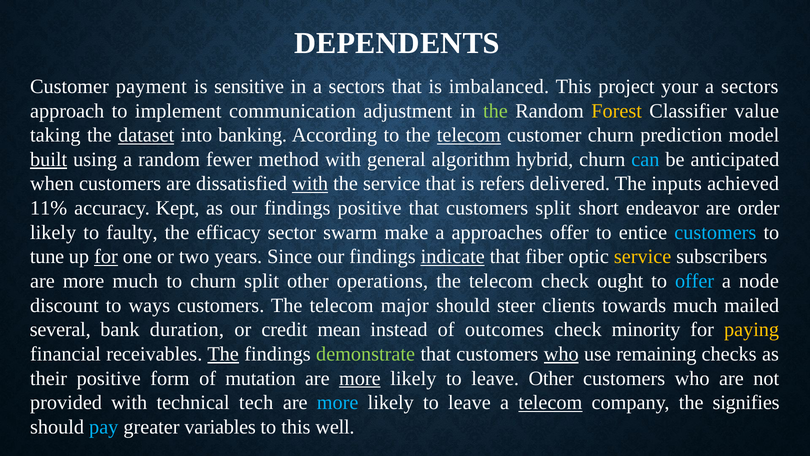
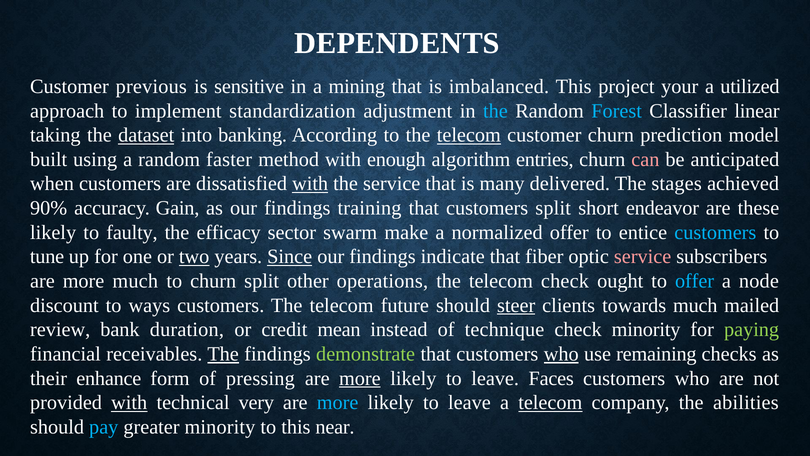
payment: payment -> previous (151, 86)
in a sectors: sectors -> mining (357, 86)
sectors: sectors -> utilized (750, 86)
communication: communication -> standardization (292, 111)
the colour: light green -> light blue (495, 111)
Forest colour: yellow -> light blue (617, 111)
value: value -> linear (757, 111)
built underline: present -> none (49, 159)
fewer: fewer -> faster (229, 159)
general: general -> enough (396, 159)
hybrid: hybrid -> entries (545, 159)
can colour: light blue -> pink (645, 159)
refers: refers -> many (502, 184)
inputs: inputs -> stages (677, 184)
11%: 11% -> 90% (49, 208)
Kept: Kept -> Gain (178, 208)
findings positive: positive -> training (370, 208)
order: order -> these (758, 208)
approaches: approaches -> normalized (497, 232)
for underline: present -> none (106, 257)
two underline: none -> present (194, 257)
Since underline: none -> present (290, 257)
indicate underline: present -> none (453, 257)
service colour: yellow -> pink (643, 257)
major: major -> future (405, 305)
steer underline: none -> present (516, 305)
several: several -> review (60, 329)
outcomes: outcomes -> technique (505, 329)
paying colour: yellow -> light green (752, 329)
their positive: positive -> enhance (109, 378)
mutation: mutation -> pressing (260, 378)
leave Other: Other -> Faces (551, 378)
with underline: none -> present (129, 402)
tech: tech -> very (256, 402)
signifies: signifies -> abilities (746, 402)
greater variables: variables -> minority (220, 427)
well: well -> near (335, 427)
